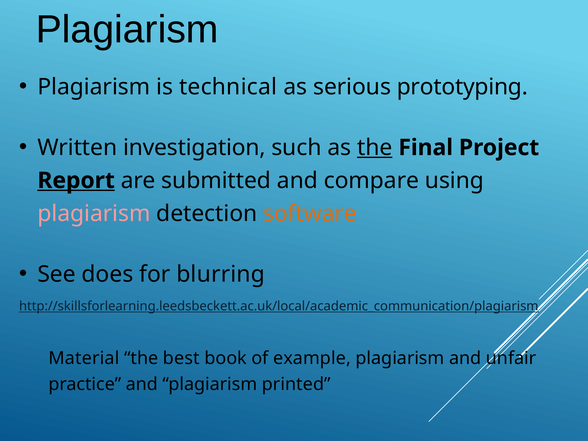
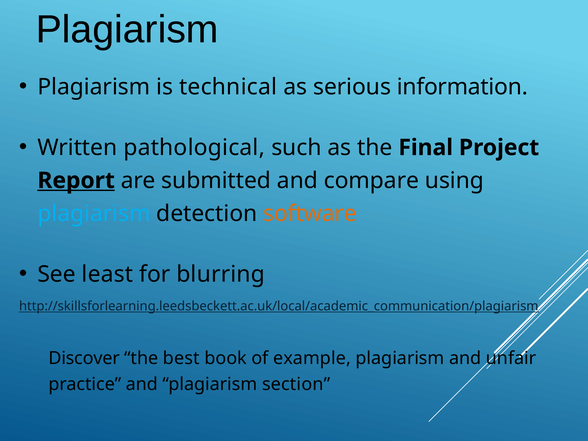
prototyping: prototyping -> information (462, 87)
investigation: investigation -> pathological (194, 148)
the underline: present -> none (375, 148)
plagiarism colour: pink -> light blue (94, 213)
does: does -> least (107, 274)
Material: Material -> Discover (84, 358)
printed: printed -> section (296, 384)
